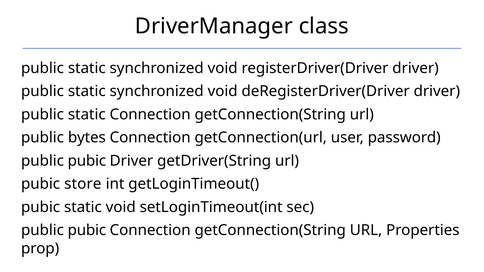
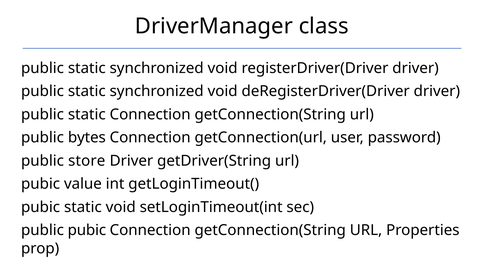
pubic: pubic -> store (87, 161)
store: store -> value (83, 184)
